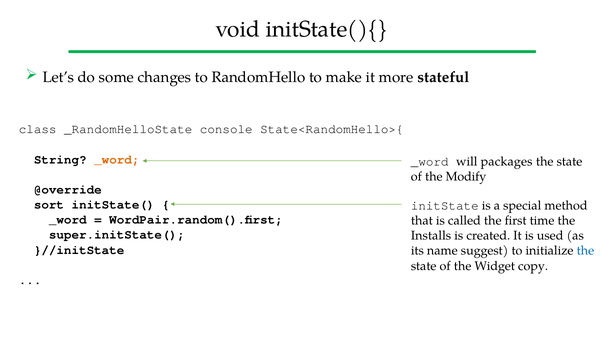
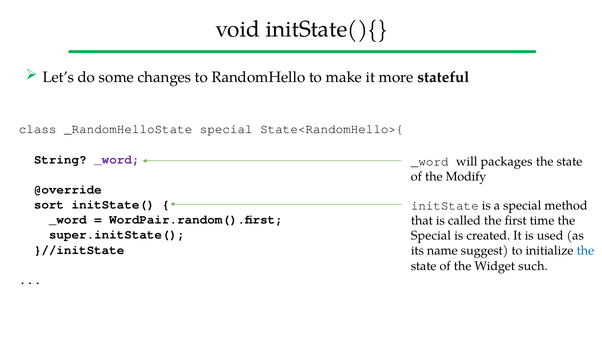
_RandomHelloState console: console -> special (226, 129)
_word colour: orange -> purple (117, 159)
Installs: Installs -> Special (431, 235)
copy: copy -> such (533, 266)
